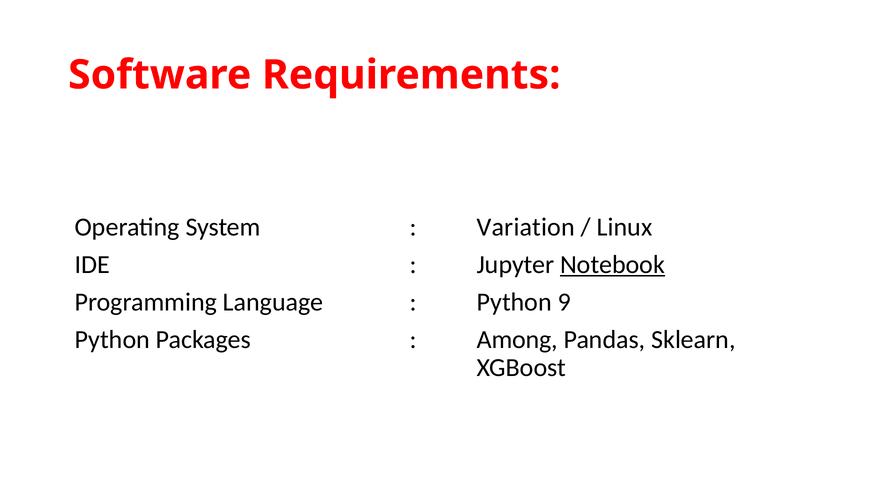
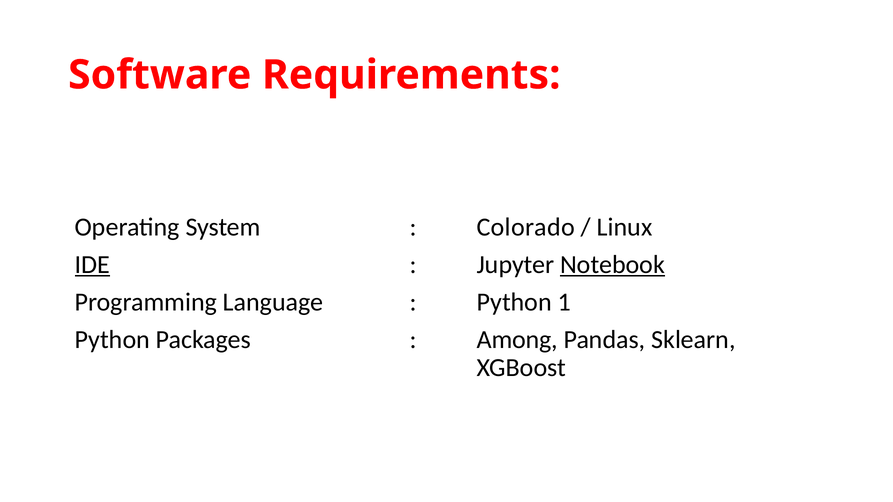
Variation: Variation -> Colorado (526, 227)
IDE underline: none -> present (92, 265)
9: 9 -> 1 (564, 302)
